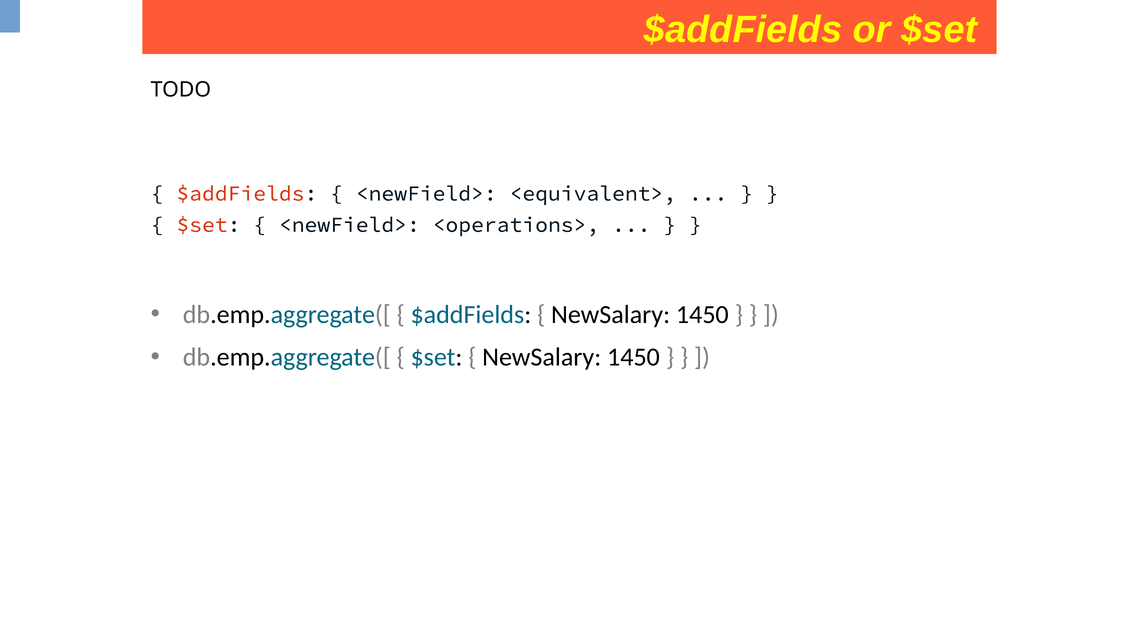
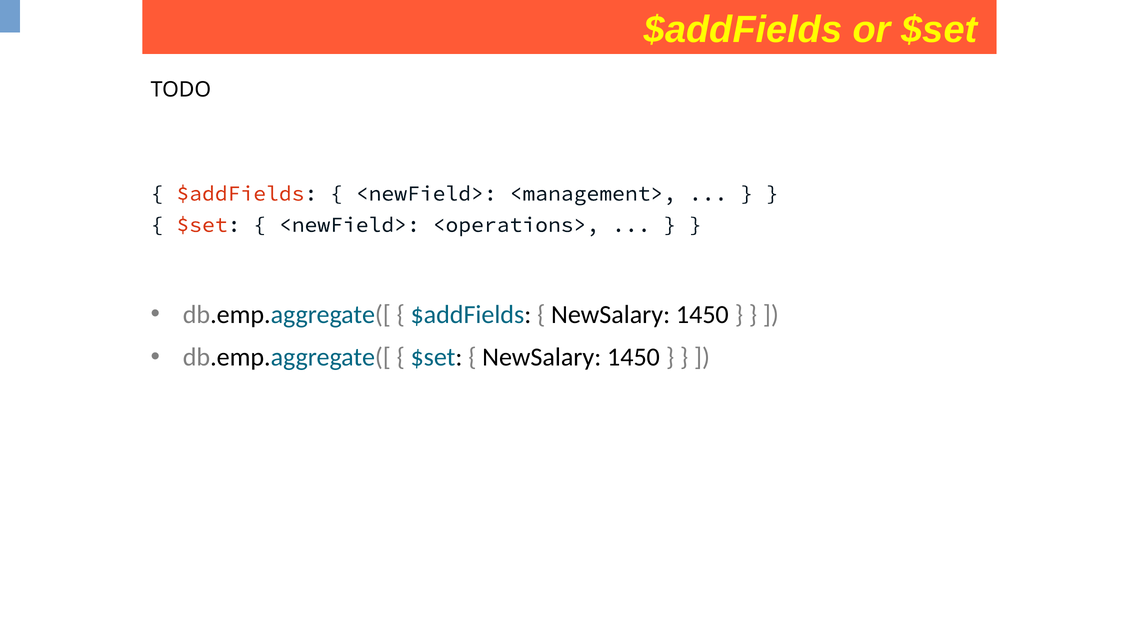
<equivalent>: <equivalent> -> <management> (593, 194)
